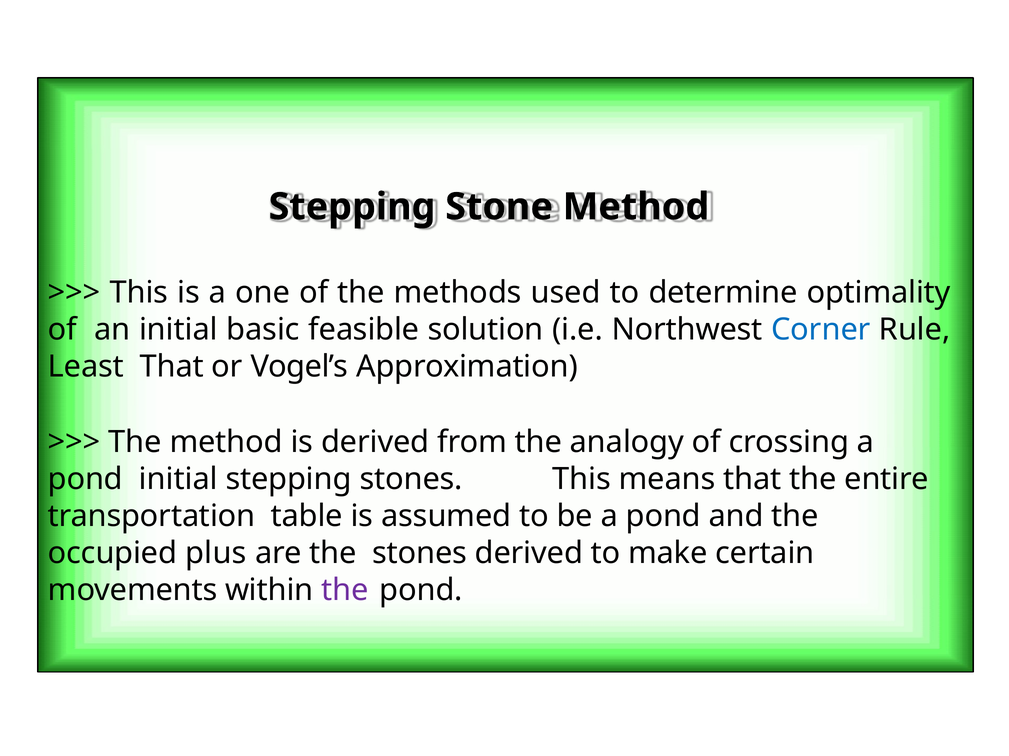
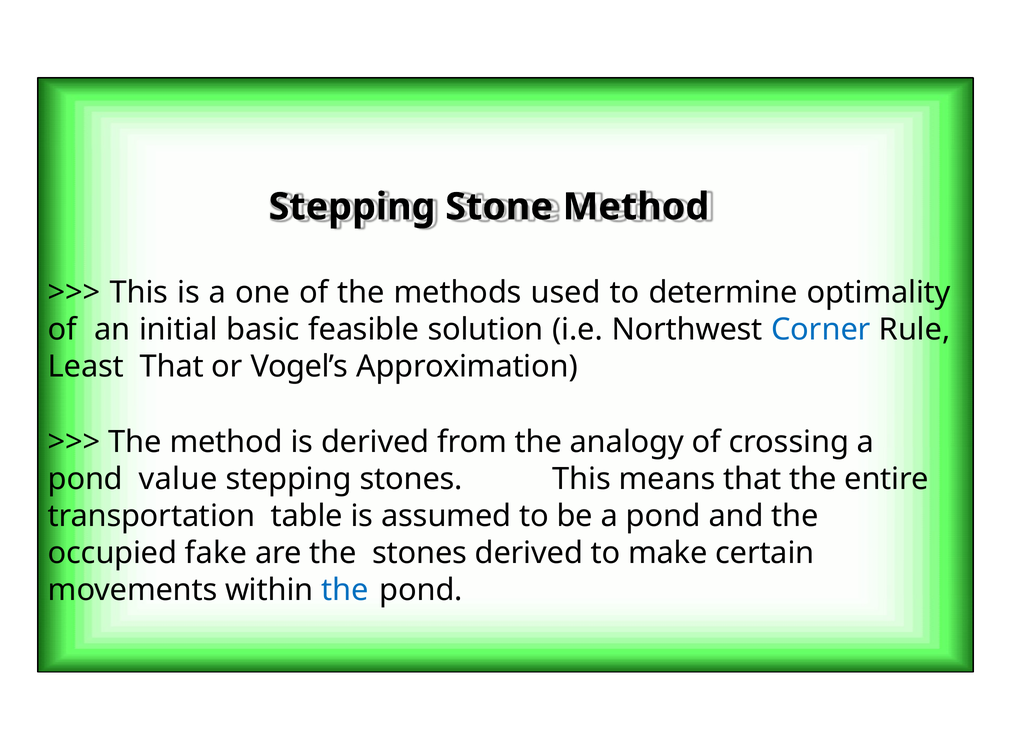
pond initial: initial -> value (178, 480)
plus: plus -> fake (216, 554)
the colour: purple -> blue (345, 591)
